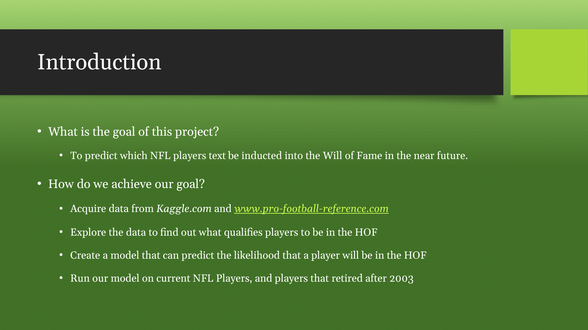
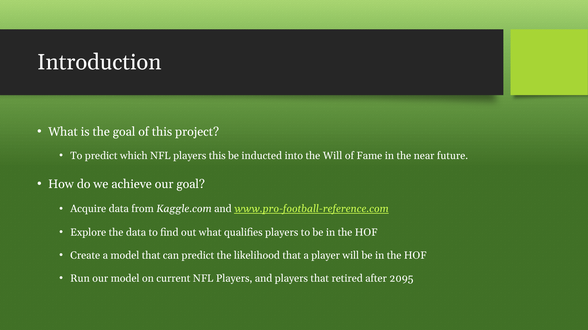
players text: text -> this (217, 156)
2003: 2003 -> 2095 (401, 279)
